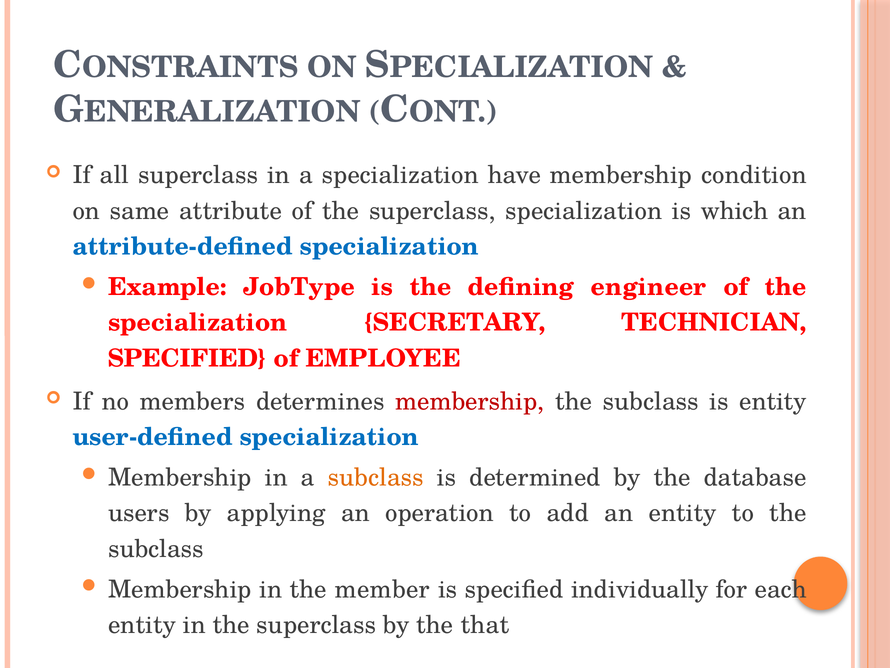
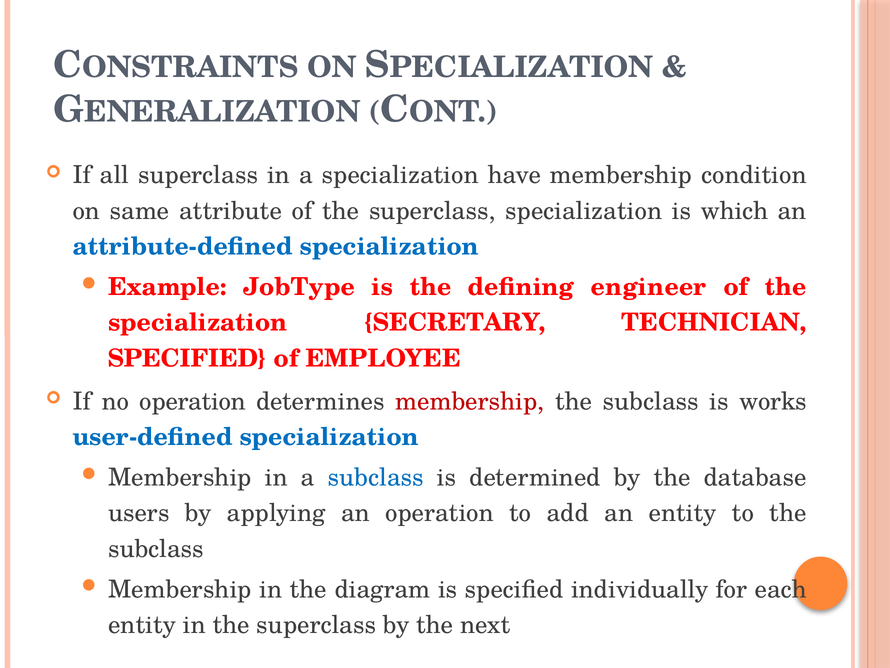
no members: members -> operation (193, 401)
is entity: entity -> works (773, 401)
subclass colour: orange -> blue (376, 477)
member: member -> diagram (382, 589)
that: that -> next (485, 625)
